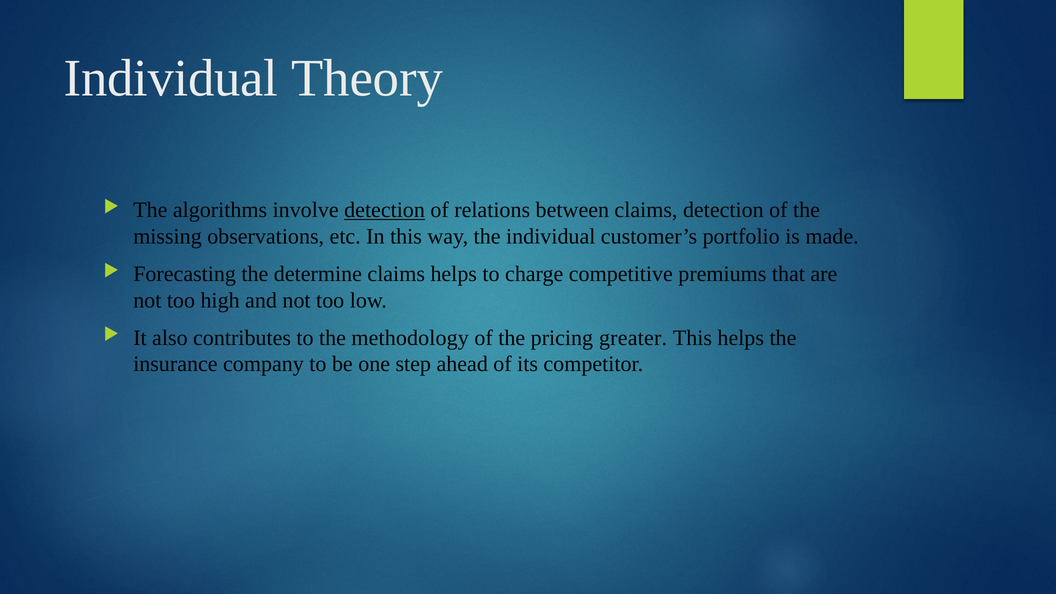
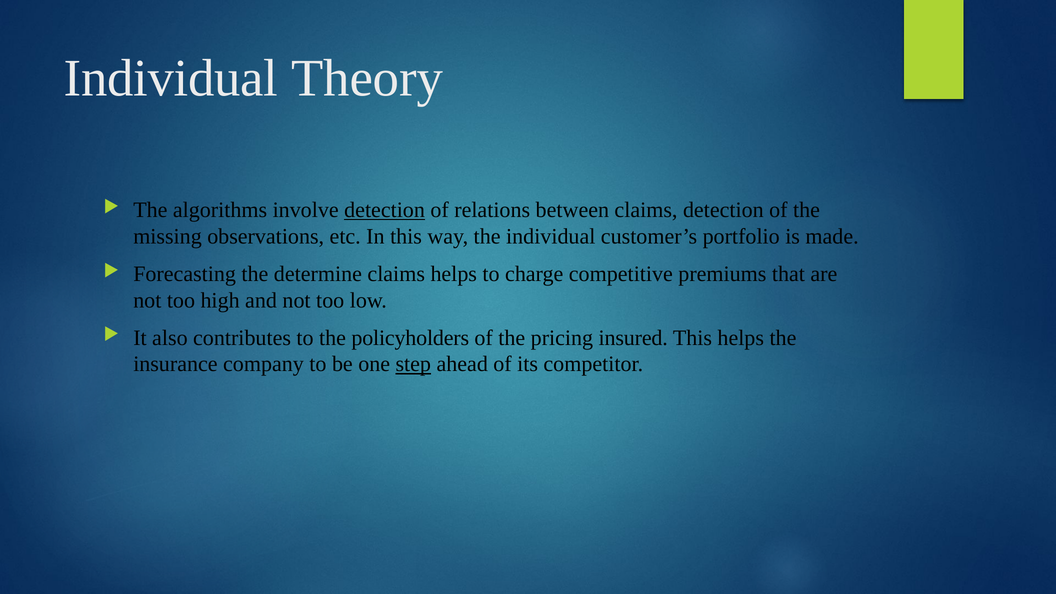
methodology: methodology -> policyholders (410, 338)
greater: greater -> insured (633, 338)
step underline: none -> present (413, 364)
